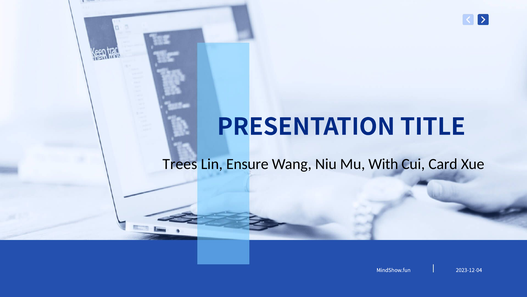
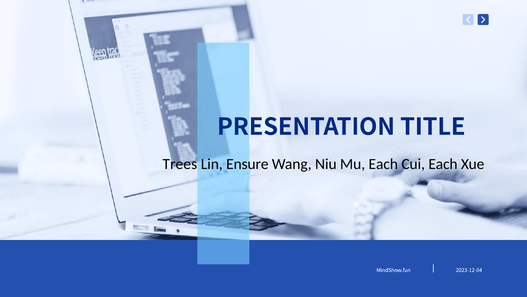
Mu With: With -> Each (383, 164)
Cui Card: Card -> Each (443, 164)
